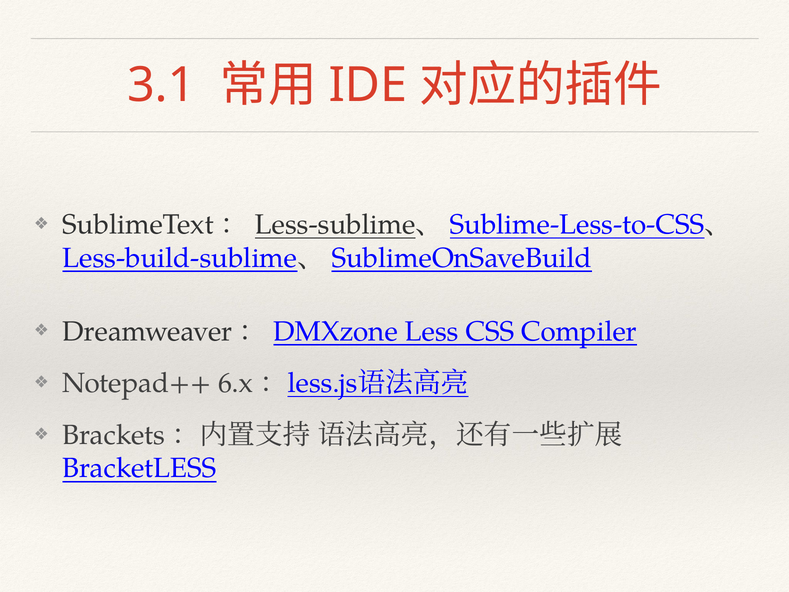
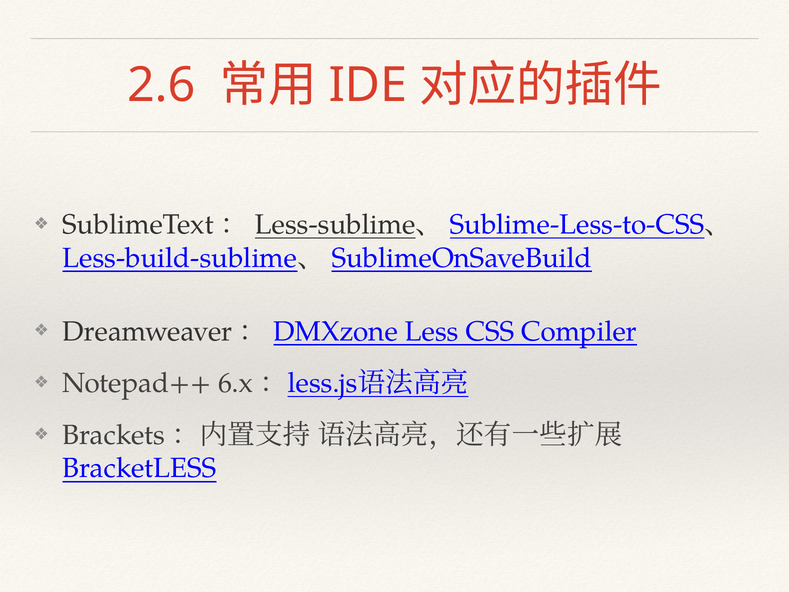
3.1: 3.1 -> 2.6 (161, 85)
